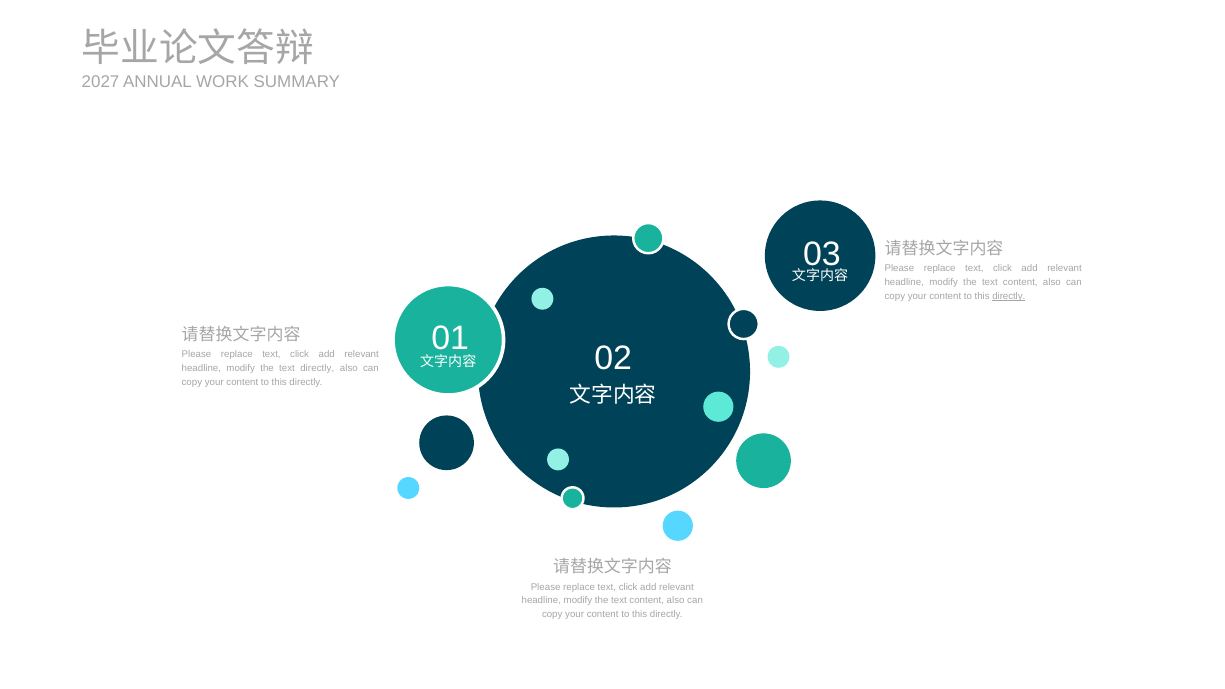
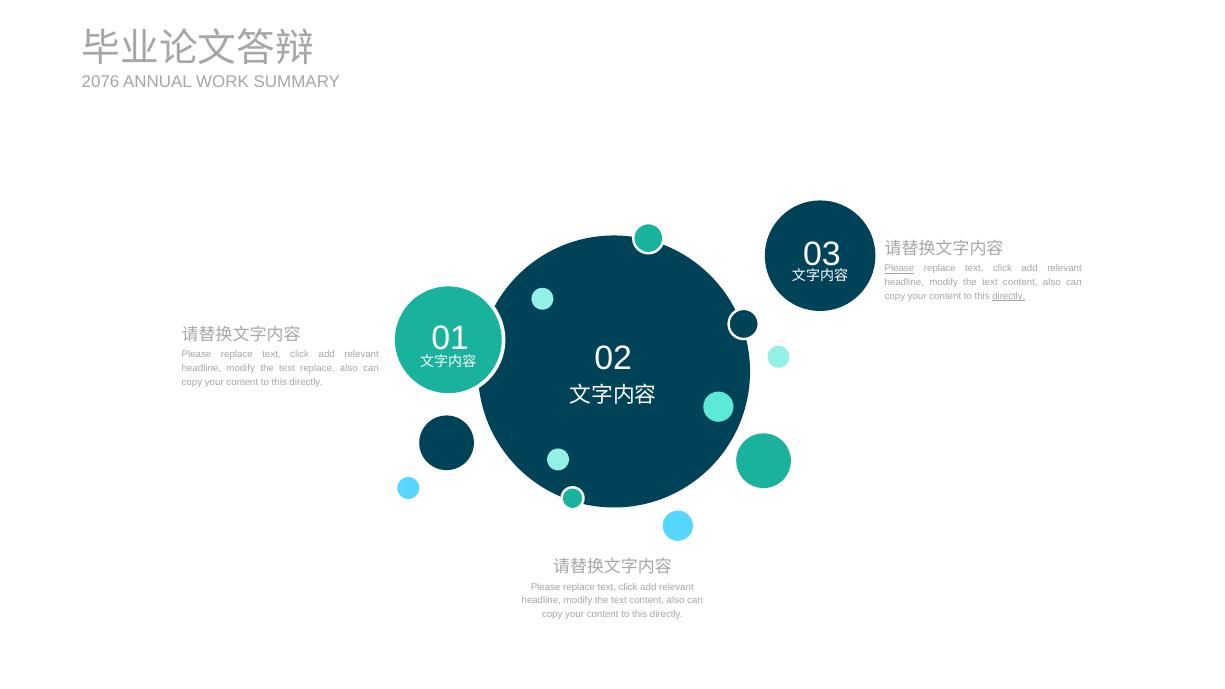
2027: 2027 -> 2076 (101, 82)
Please underline: none -> present (899, 269)
text directly: directly -> replace (317, 368)
